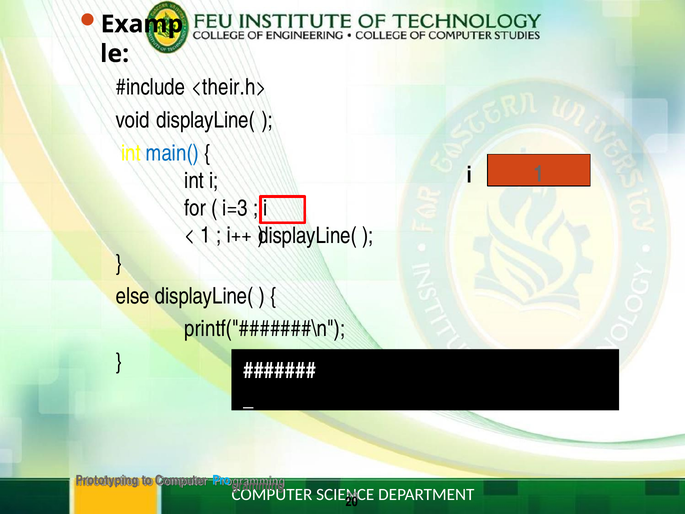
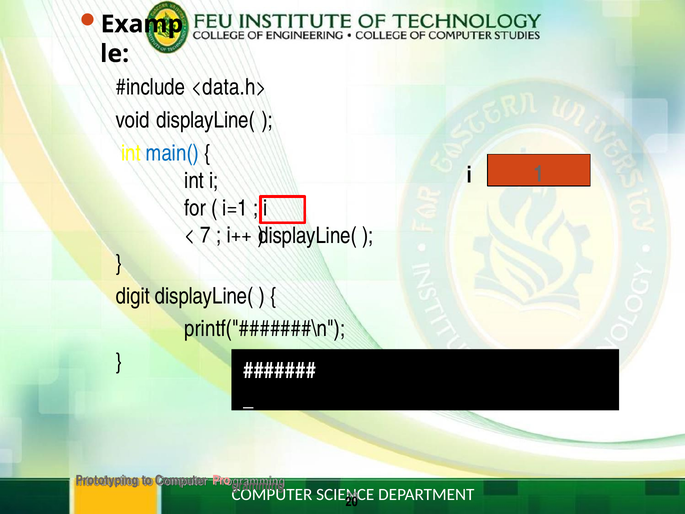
<their.h>: <their.h> -> <data.h> (229, 87)
i=3: i=3 -> i=1 (235, 208)
1: 1 -> 7 (206, 235)
else: else -> digit (133, 296)
Pro colour: light blue -> pink (221, 480)
